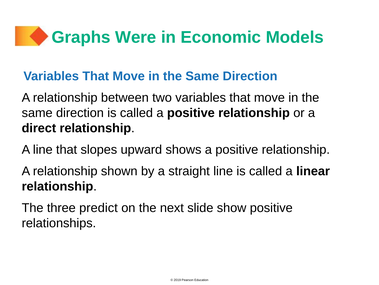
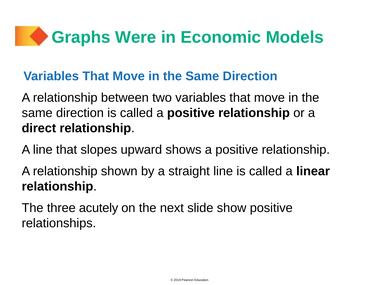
predict: predict -> acutely (99, 207)
